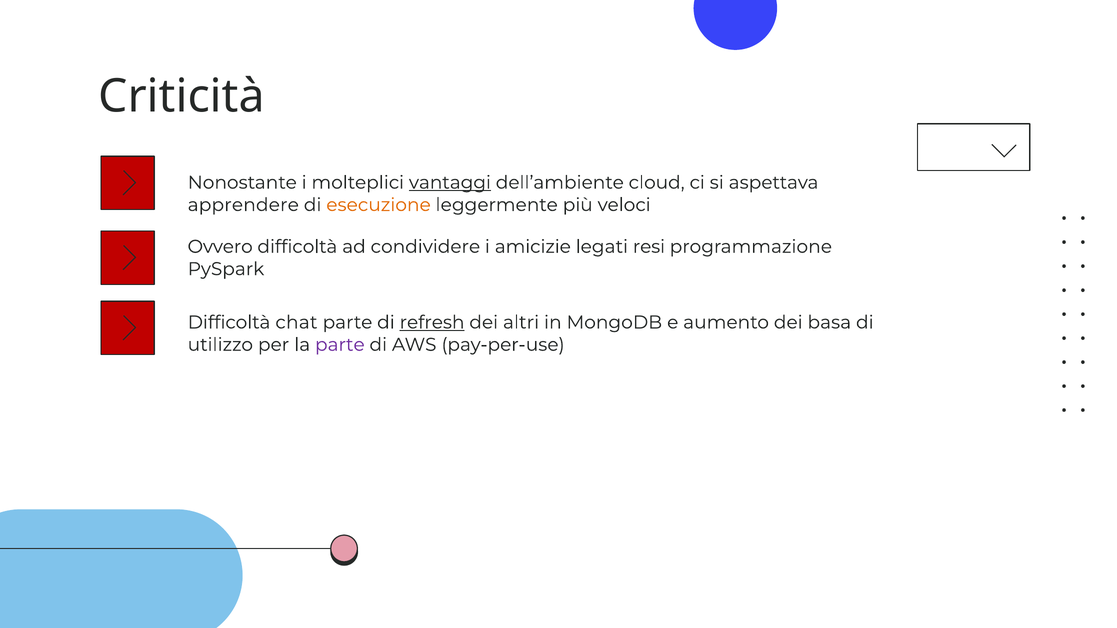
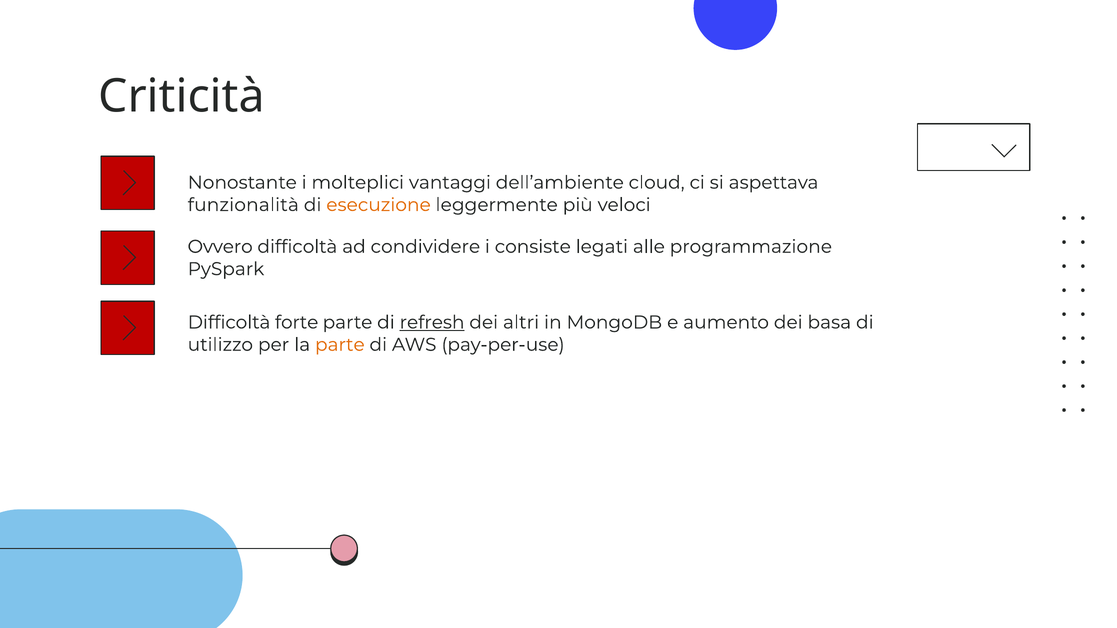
vantaggi underline: present -> none (450, 183)
apprendere: apprendere -> funzionalità (243, 205)
amicizie: amicizie -> consiste (533, 247)
resi: resi -> alle (649, 247)
chat: chat -> forte (297, 323)
parte colour: purple -> orange (340, 345)
